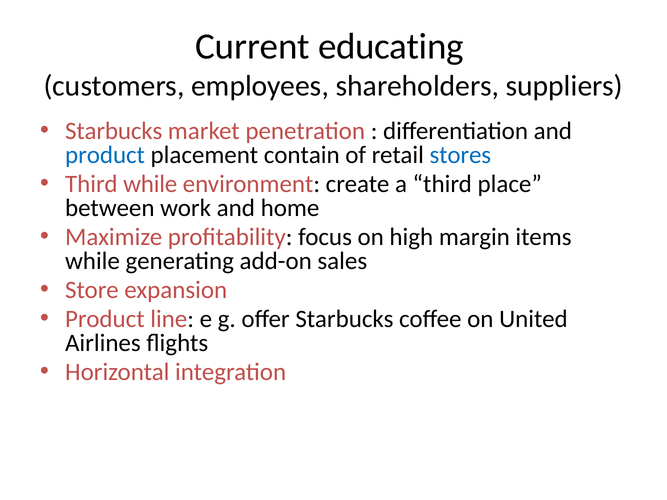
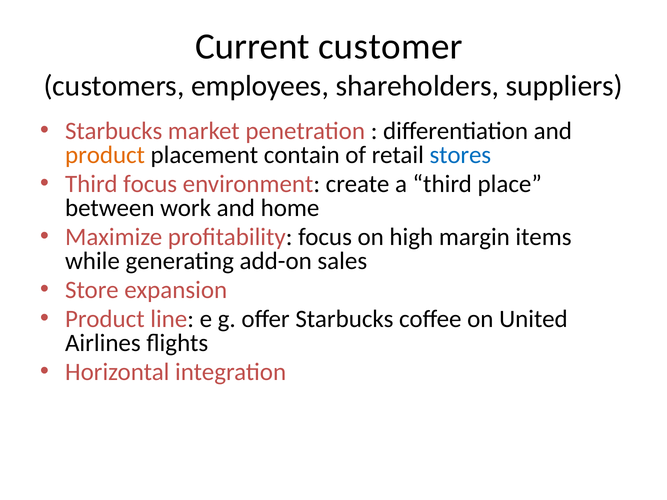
educating: educating -> customer (390, 47)
product colour: blue -> orange (105, 155)
Third while: while -> focus (150, 184)
